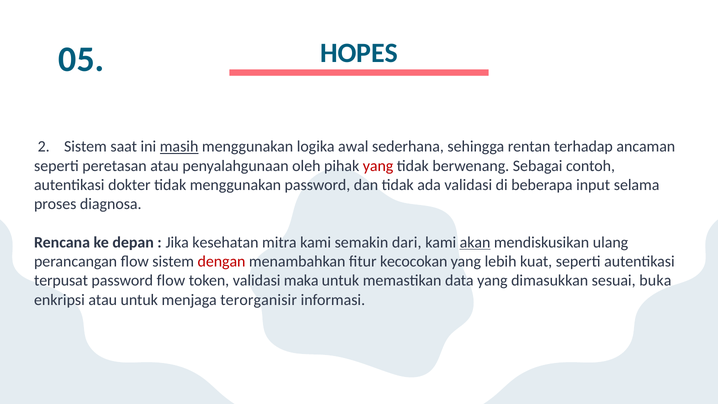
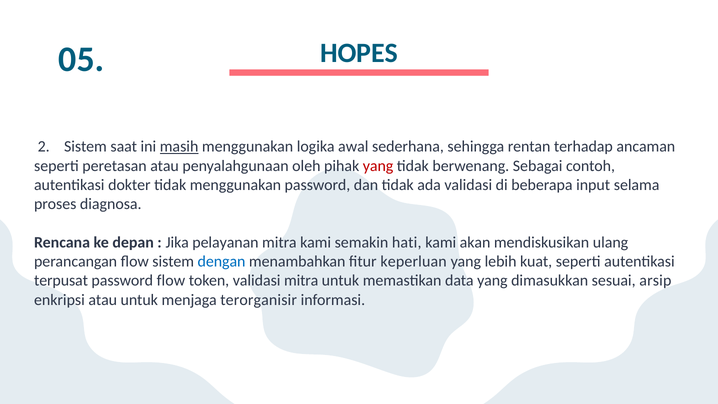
kesehatan: kesehatan -> pelayanan (225, 242)
dari: dari -> hati (407, 242)
akan underline: present -> none (475, 242)
dengan colour: red -> blue (222, 261)
kecocokan: kecocokan -> keperluan (414, 261)
validasi maka: maka -> mitra (301, 281)
buka: buka -> arsip (655, 281)
